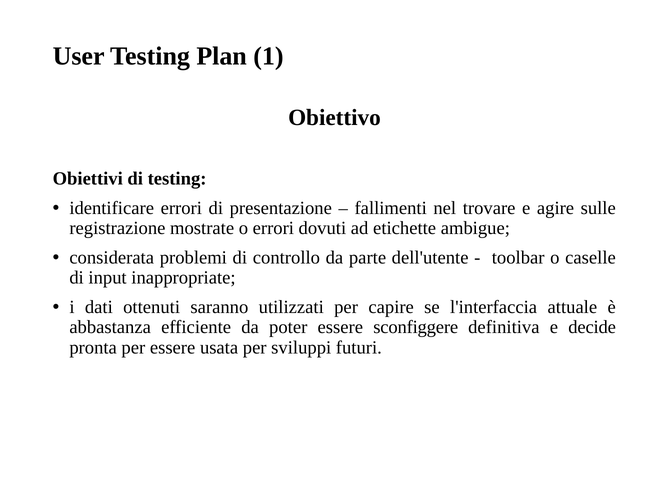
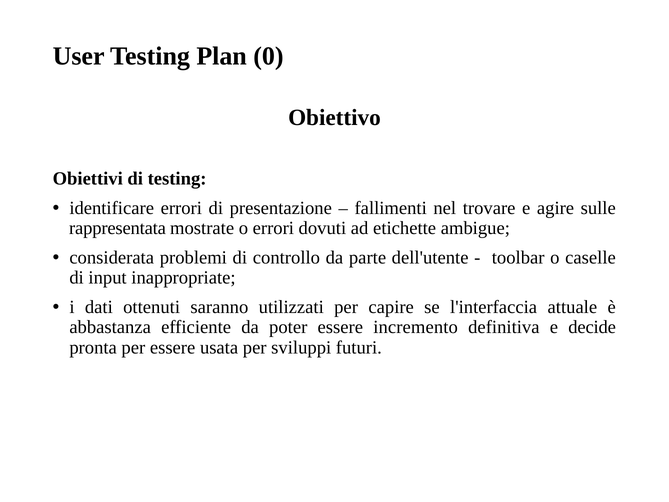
1: 1 -> 0 (268, 56)
registrazione: registrazione -> rappresentata (118, 228)
sconfiggere: sconfiggere -> incremento (416, 327)
